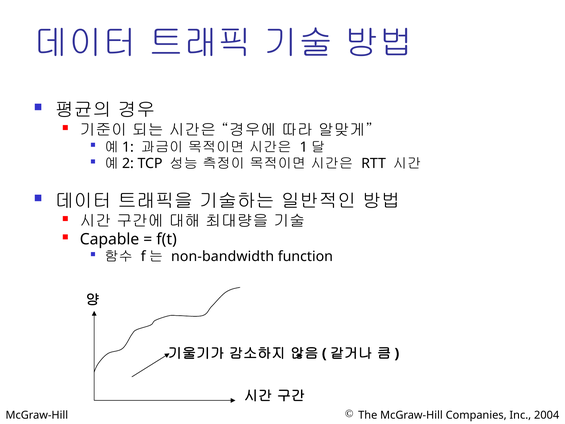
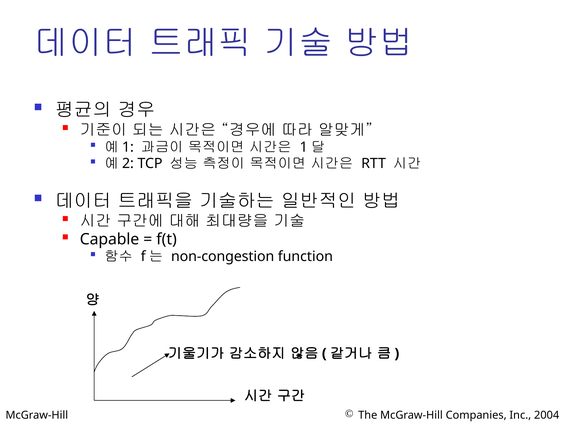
non-bandwidth: non-bandwidth -> non-congestion (223, 256)
